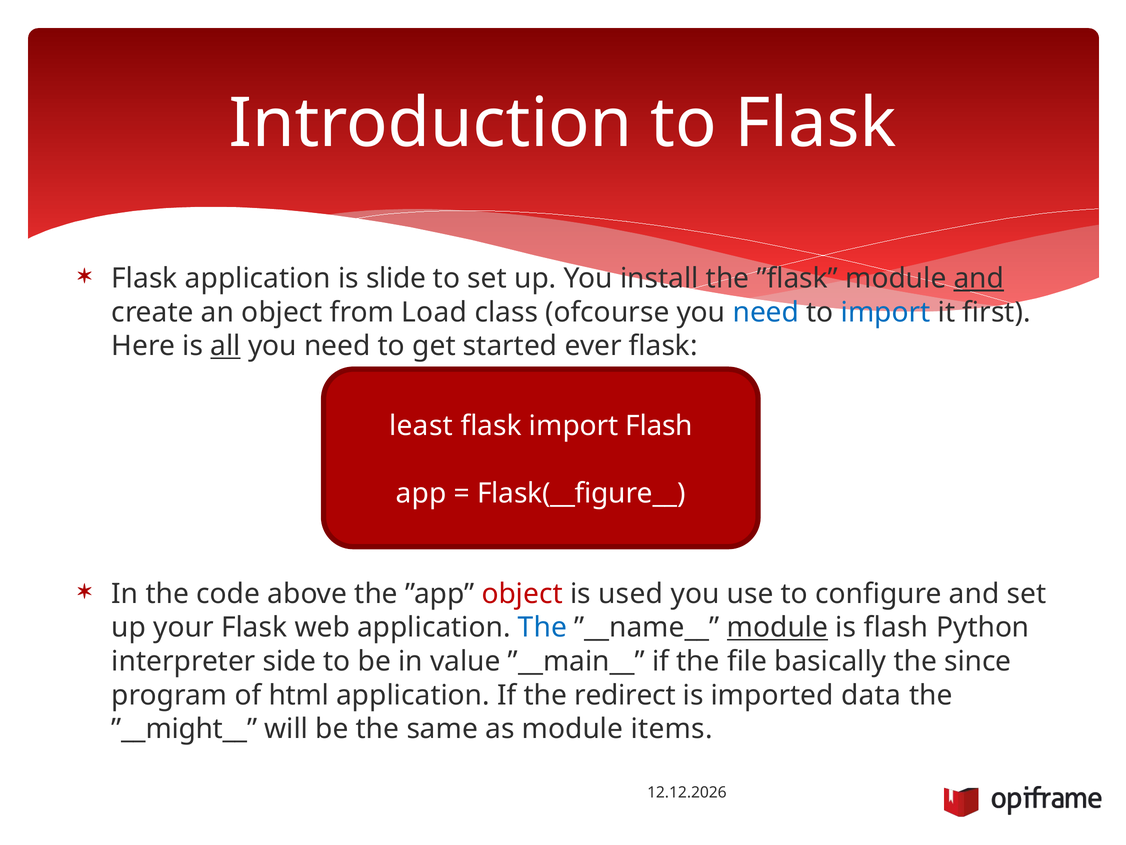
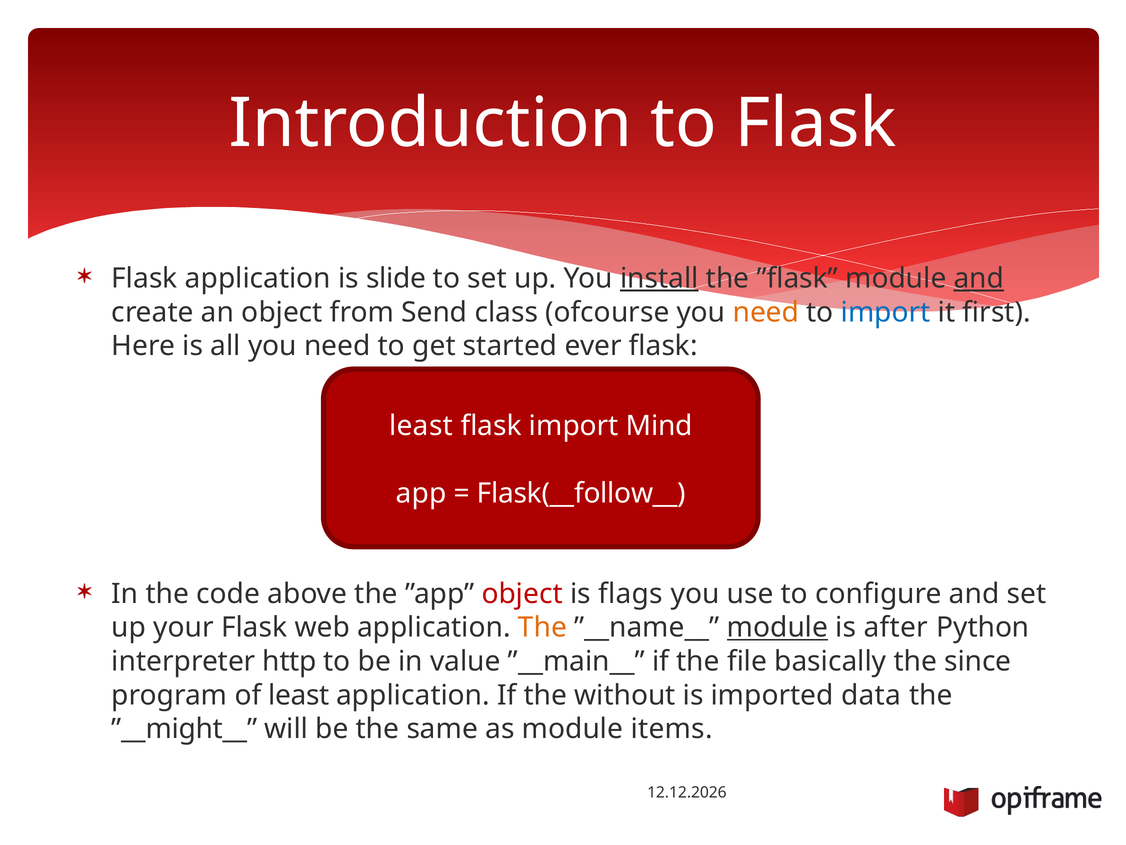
install underline: none -> present (659, 278)
Load: Load -> Send (434, 312)
need colour: blue -> orange (766, 312)
all underline: present -> none (226, 346)
import Flash: Flash -> Mind (659, 426)
Flask(__figure__: Flask(__figure__ -> Flask(__follow__ (581, 493)
used: used -> flags (631, 593)
The colour: blue -> orange (542, 627)
is flash: flash -> after (896, 627)
side: side -> http (290, 661)
of html: html -> least (299, 695)
redirect: redirect -> without (625, 695)
